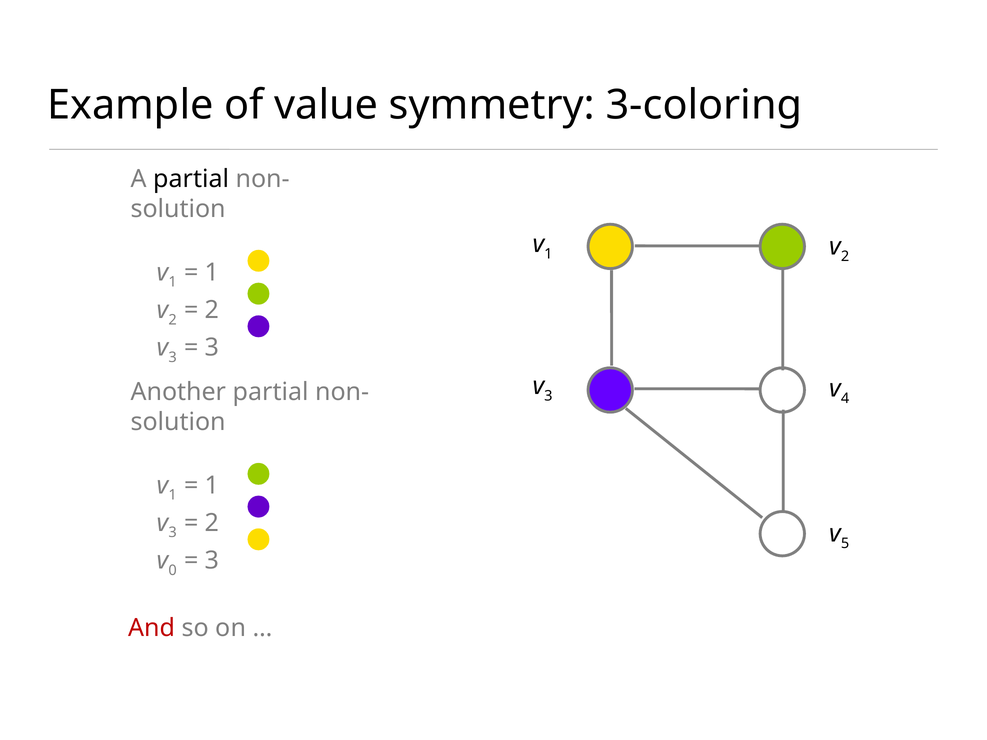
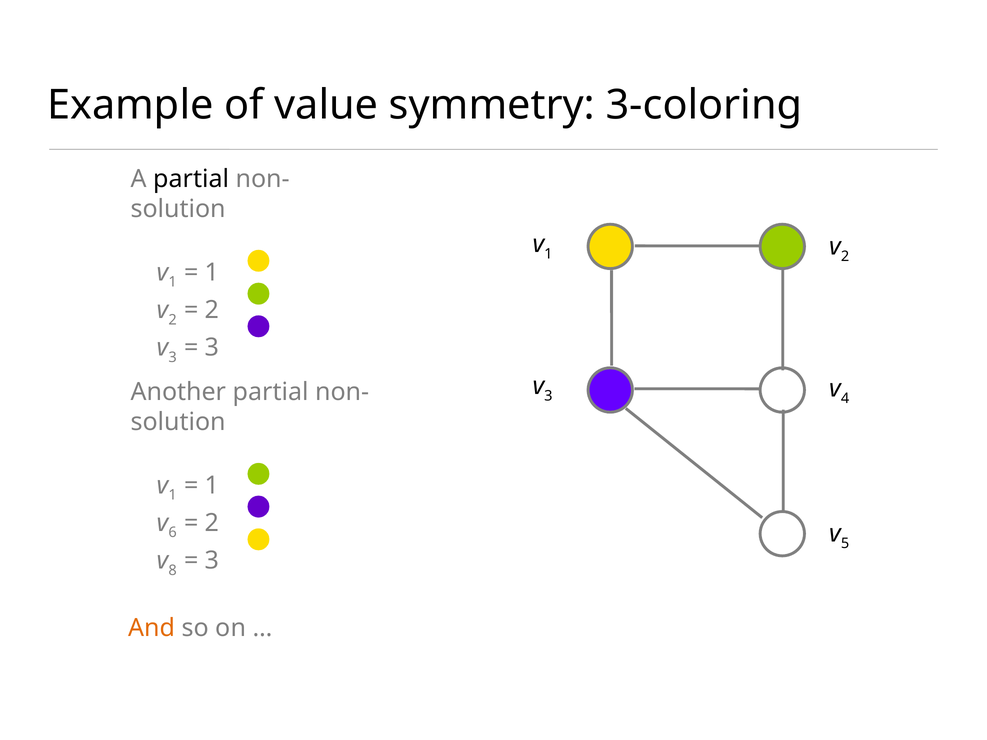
3: 3 -> 6 (173, 533)
0: 0 -> 8 (173, 570)
And colour: red -> orange (152, 628)
